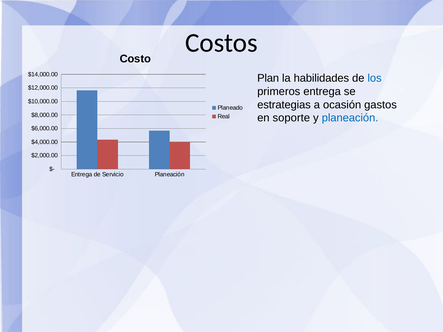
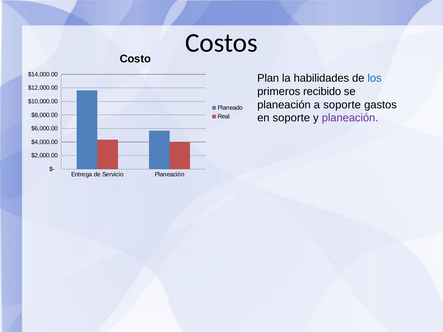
primeros entrega: entrega -> recibido (322, 91)
estrategias: estrategias -> planeación (284, 105)
a ocasión: ocasión -> soporte (342, 105)
planeación colour: blue -> purple (350, 118)
